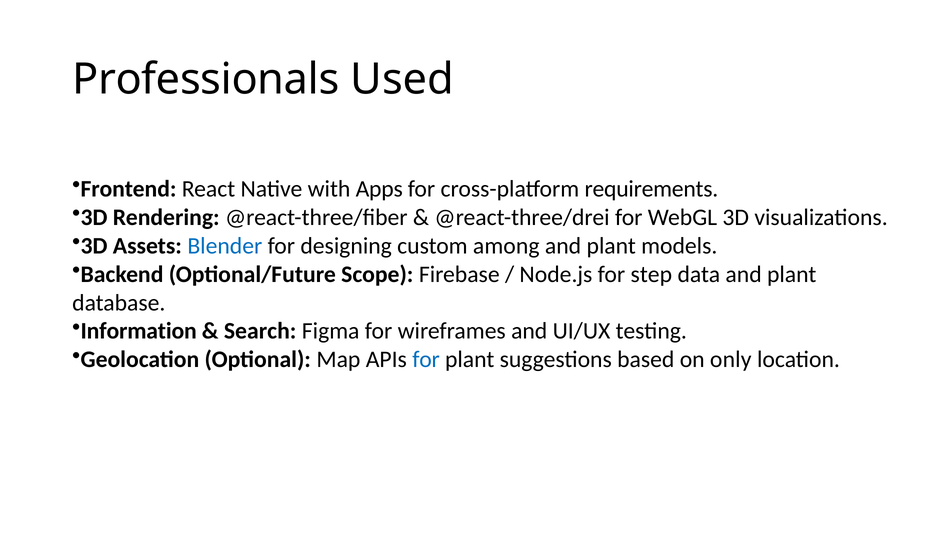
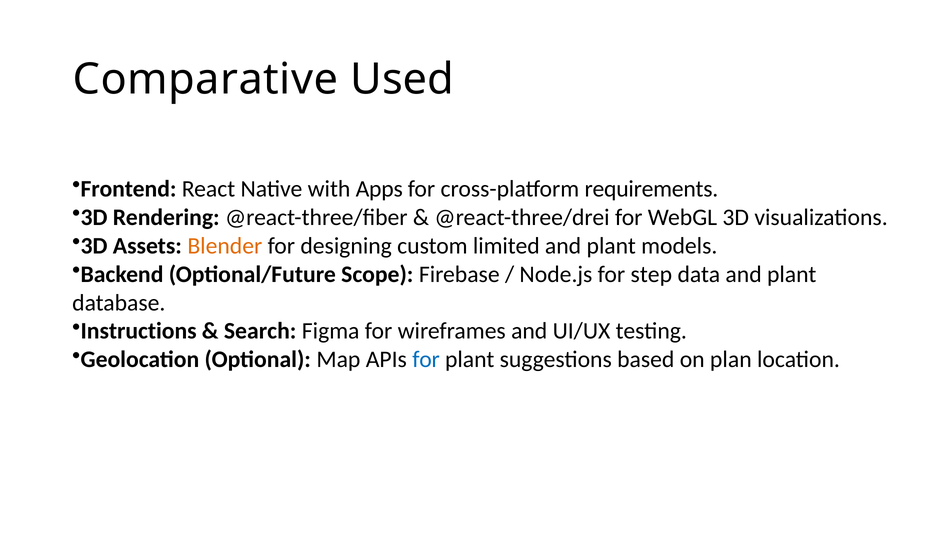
Professionals: Professionals -> Comparative (205, 80)
Blender colour: blue -> orange (225, 246)
among: among -> limited (506, 246)
Information: Information -> Instructions (139, 331)
only: only -> plan (731, 359)
